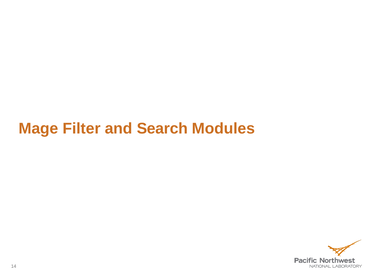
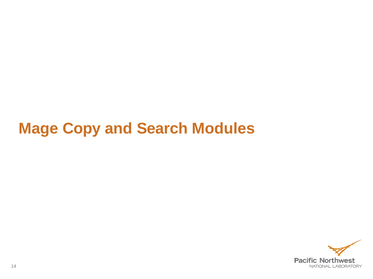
Filter: Filter -> Copy (82, 129)
